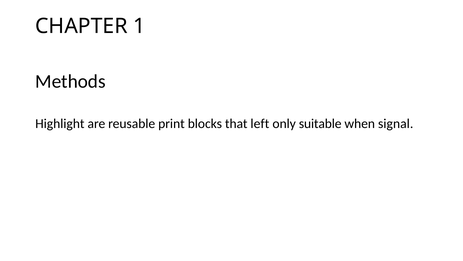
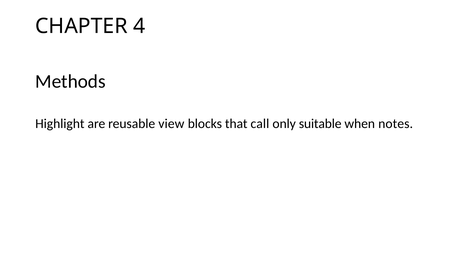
1: 1 -> 4 (139, 26)
print: print -> view (171, 123)
left: left -> call (260, 123)
signal: signal -> notes (396, 123)
